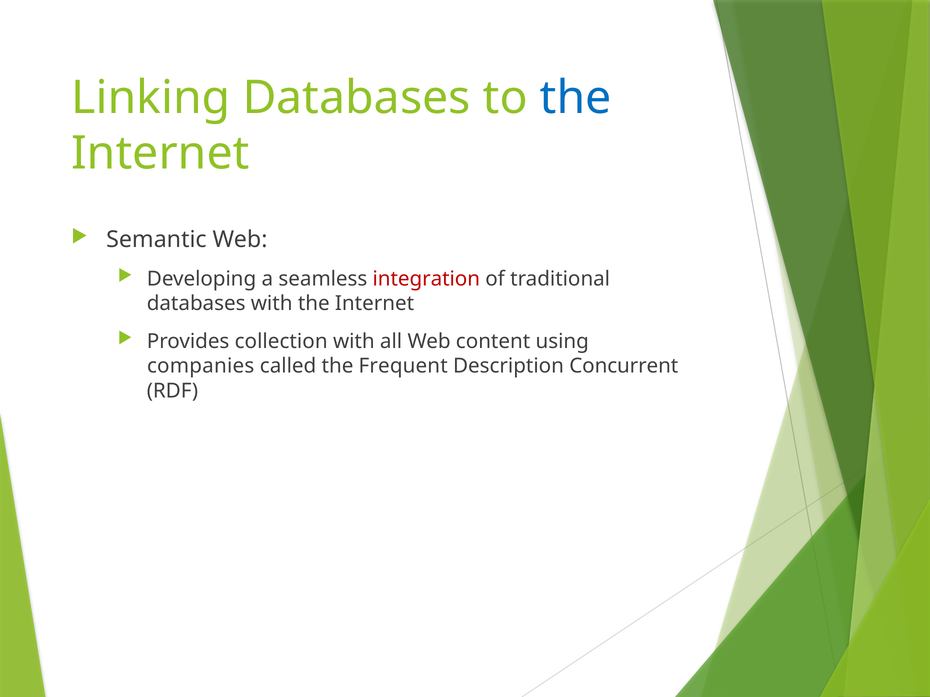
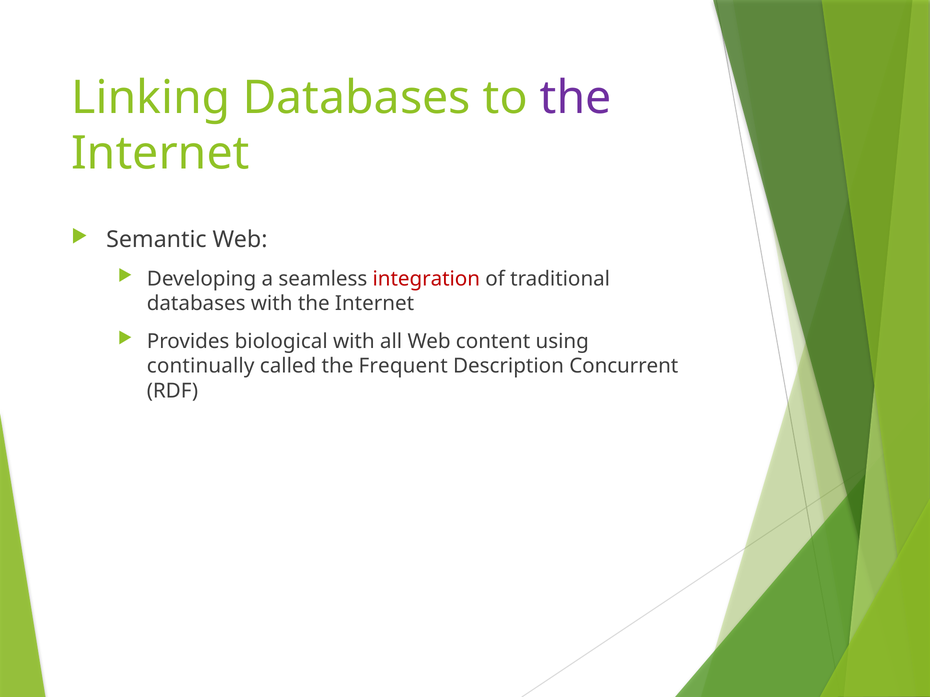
the colour: blue -> purple (576, 98)
collection: collection -> biological (281, 342)
companies: companies -> continually (201, 366)
